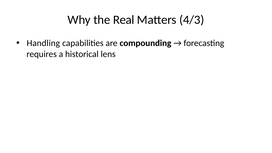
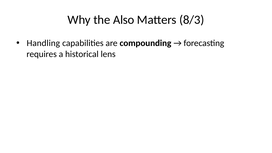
Real: Real -> Also (124, 20)
4/3: 4/3 -> 8/3 (192, 20)
